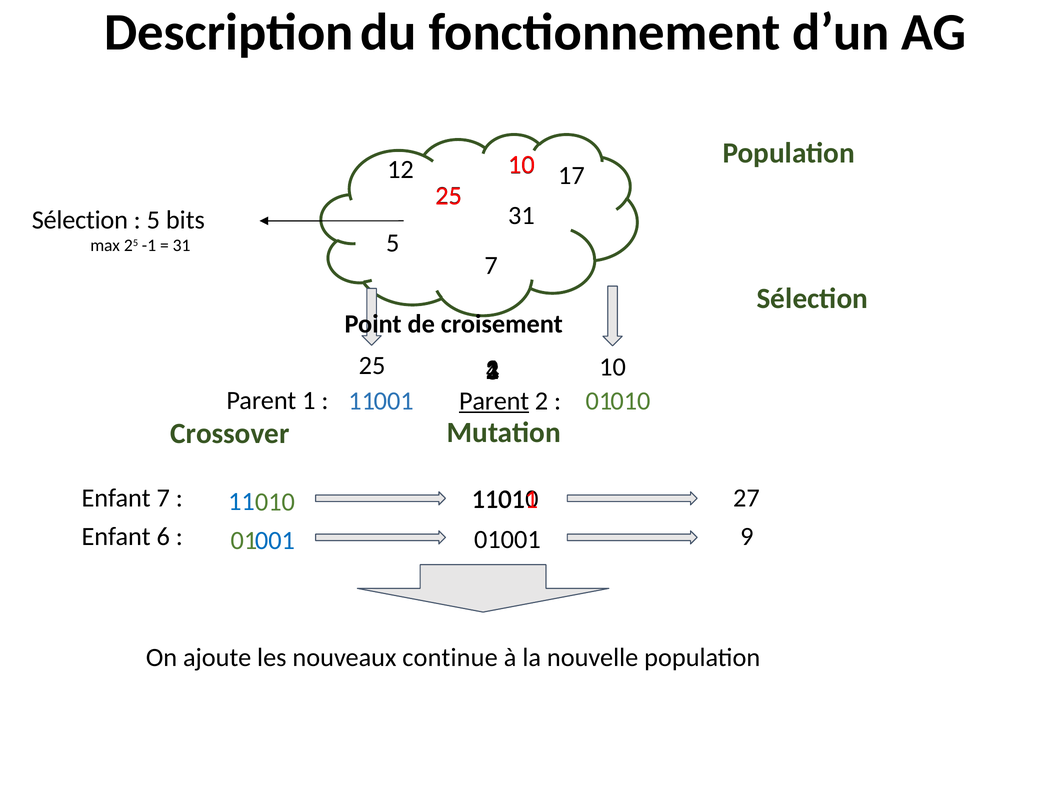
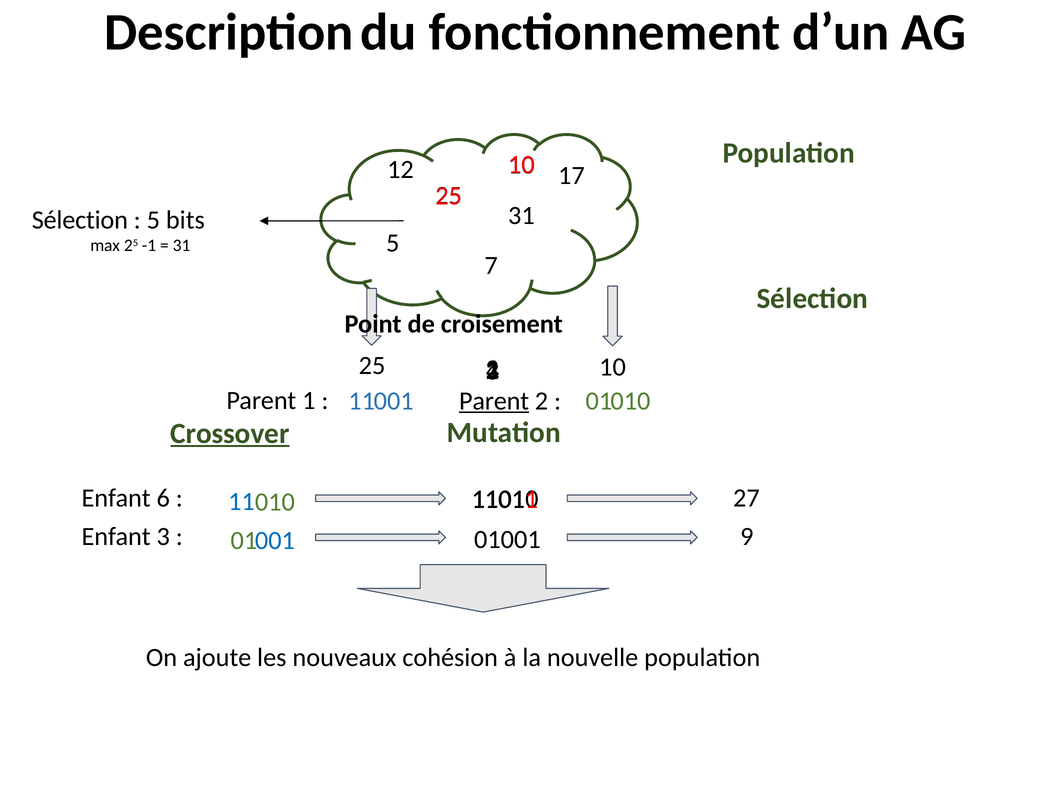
Crossover underline: none -> present (230, 433)
Enfant 7: 7 -> 6 (163, 498)
6: 6 -> 3 (163, 536)
continue: continue -> cohésion (450, 658)
